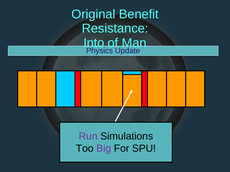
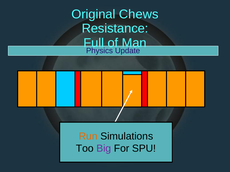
Benefit: Benefit -> Chews (139, 14)
Into: Into -> Full (94, 43)
Run colour: purple -> orange (88, 137)
